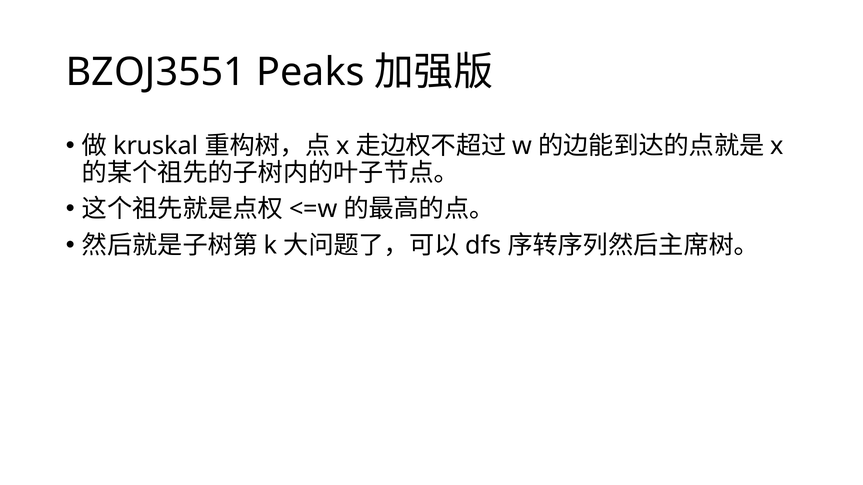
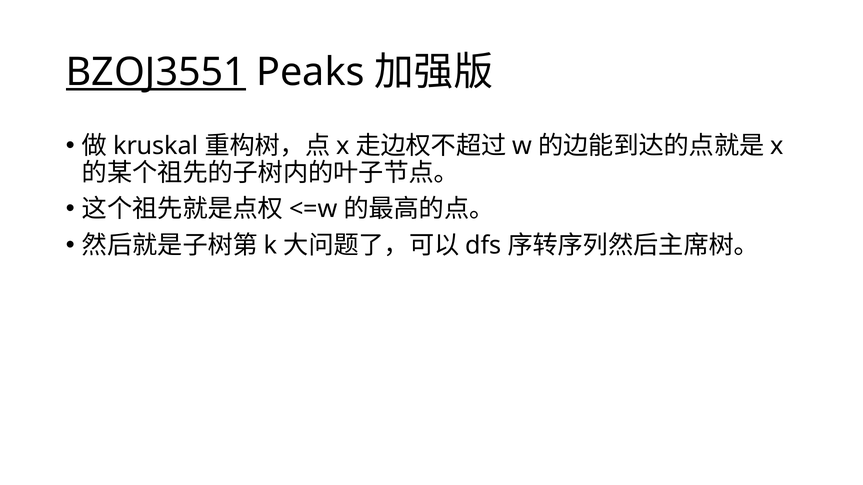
BZOJ3551 underline: none -> present (156, 72)
